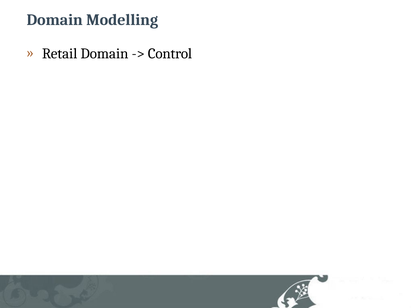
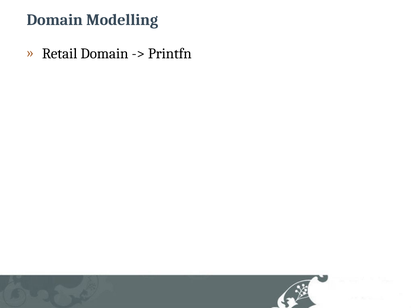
Control: Control -> Printfn (170, 54)
